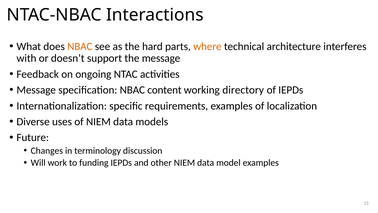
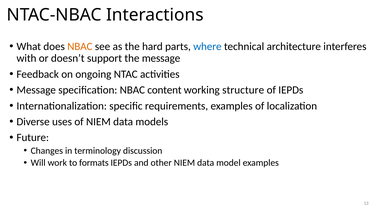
where colour: orange -> blue (207, 46)
directory: directory -> structure (243, 90)
funding: funding -> formats (94, 163)
